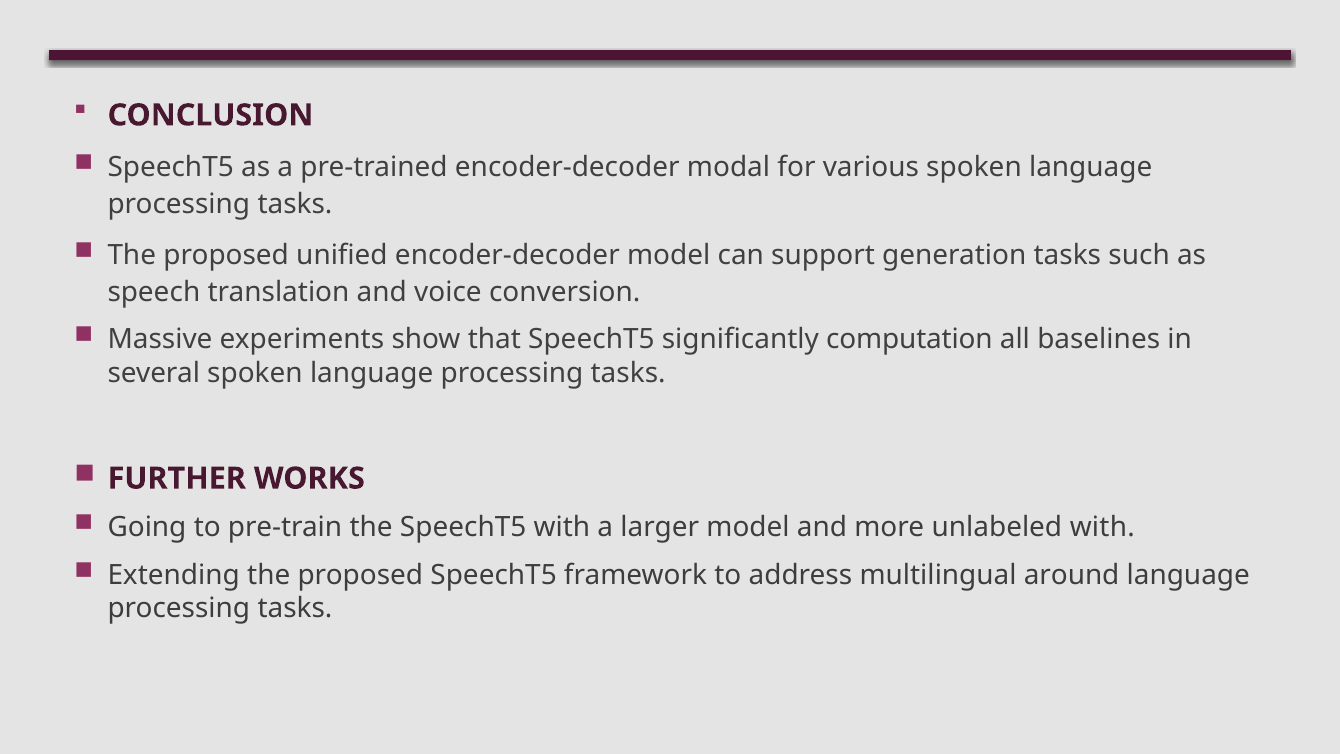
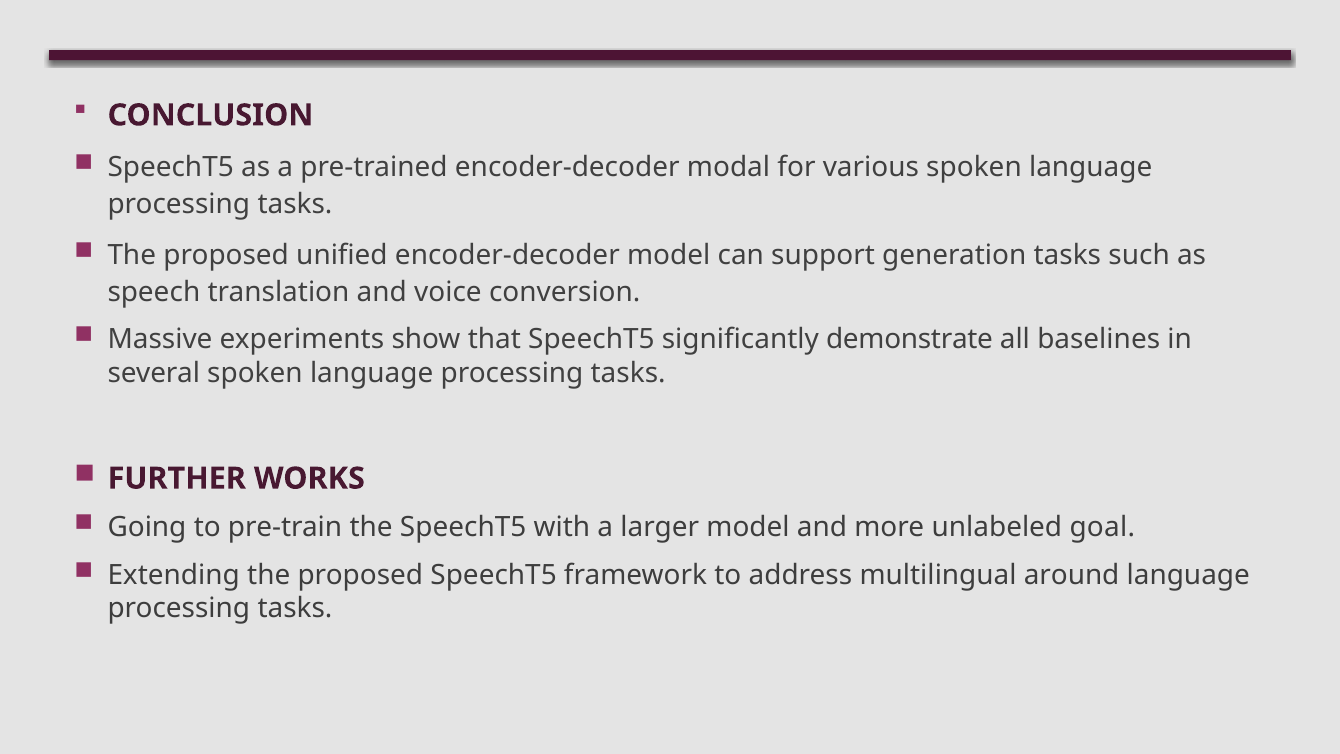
computation: computation -> demonstrate (910, 340)
unlabeled with: with -> goal (1102, 527)
